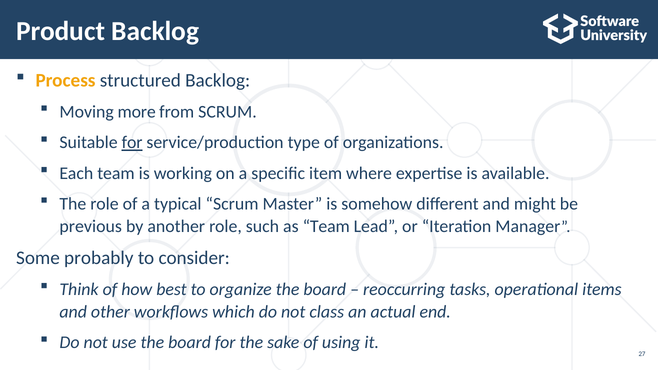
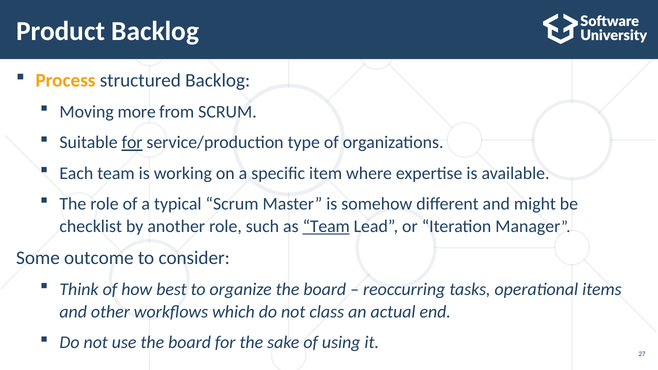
previous: previous -> checklist (91, 226)
Team underline: none -> present (326, 226)
probably: probably -> outcome (99, 258)
